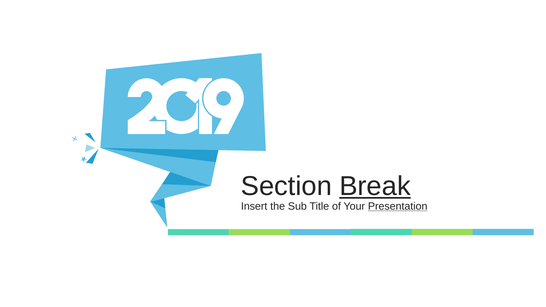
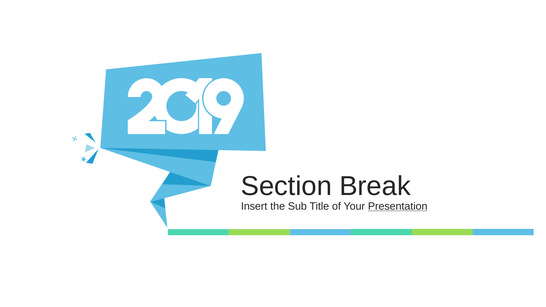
Break underline: present -> none (375, 186)
